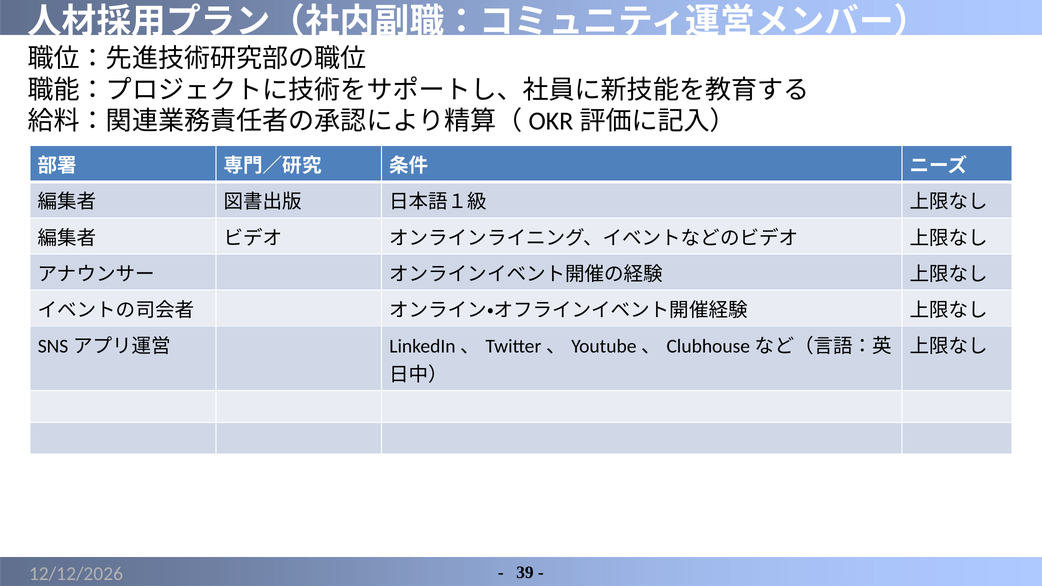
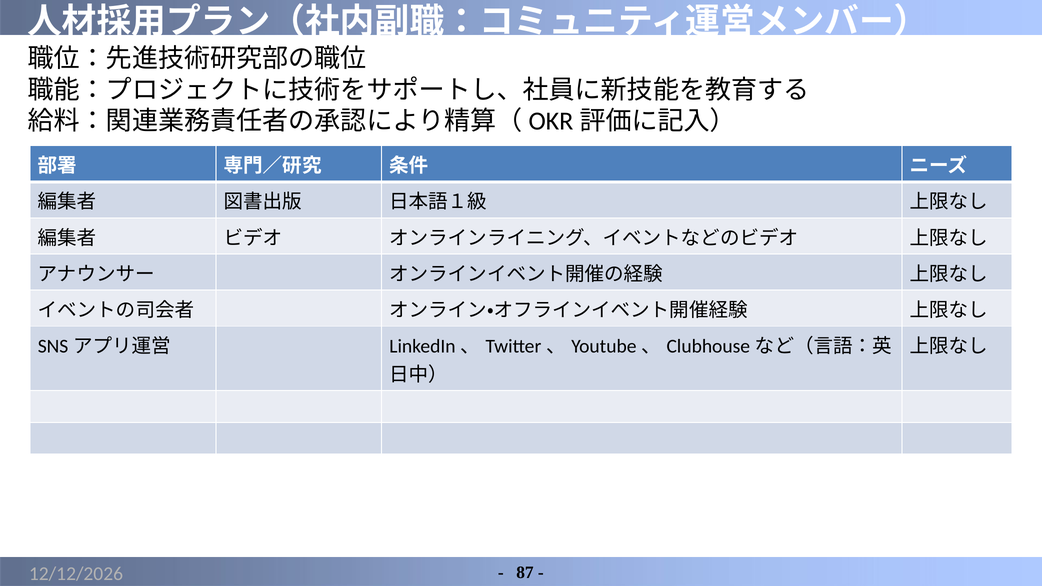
39: 39 -> 87 (525, 573)
